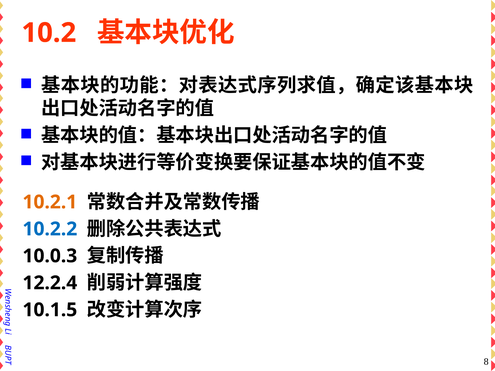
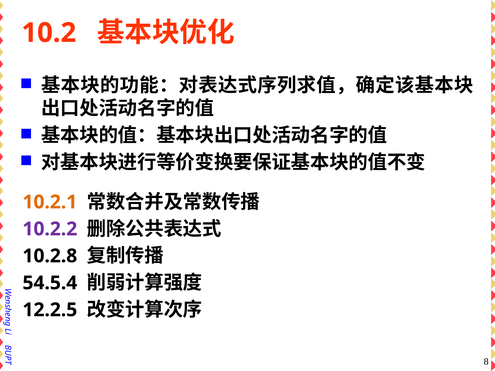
10.2.2 colour: blue -> purple (50, 229)
10.0.3: 10.0.3 -> 10.2.8 (50, 256)
12.2.4: 12.2.4 -> 54.5.4 (50, 283)
10.1.5: 10.1.5 -> 12.2.5 (50, 310)
